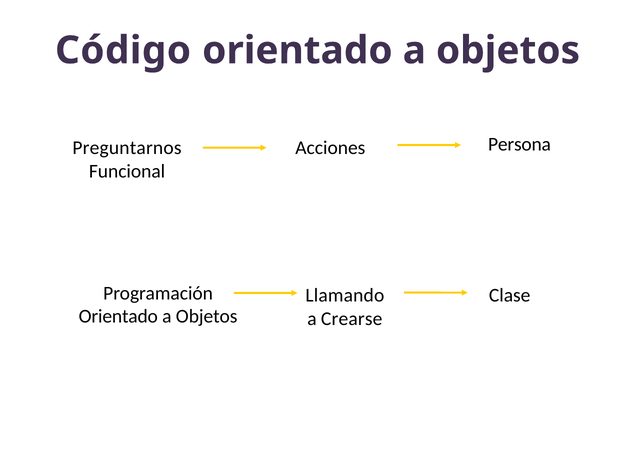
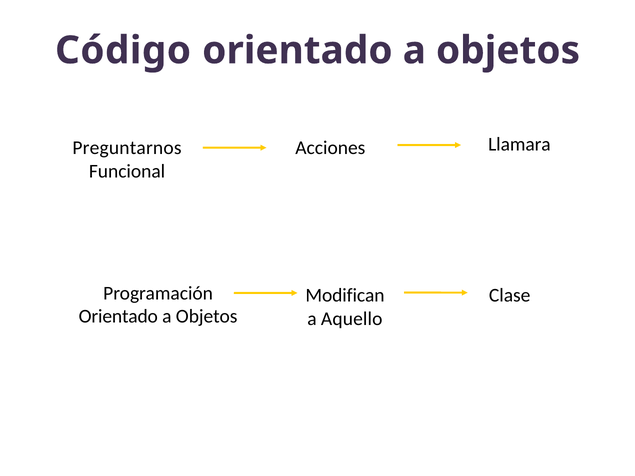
Persona: Persona -> Llamara (519, 144)
Llamando: Llamando -> Modifican (345, 296)
Crearse: Crearse -> Aquello (352, 319)
